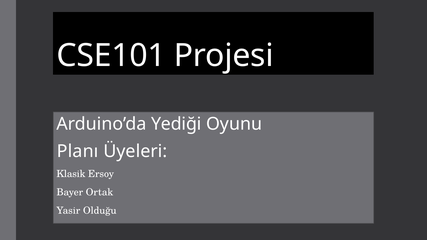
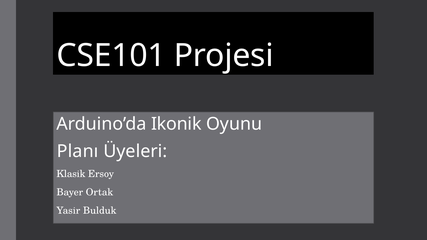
Yediği: Yediği -> Ikonik (176, 124)
Olduğu: Olduğu -> Bulduk (100, 211)
